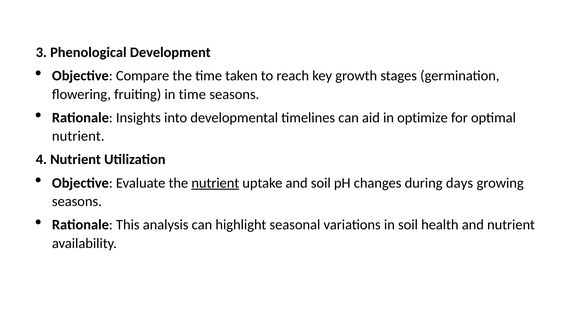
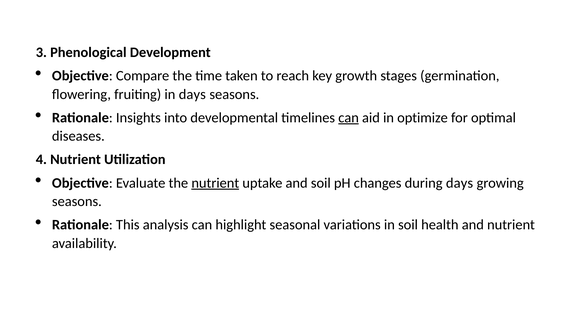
in time: time -> days (192, 94)
can underline: none -> present (349, 117)
nutrient: nutrient -> diseases (78, 136)
